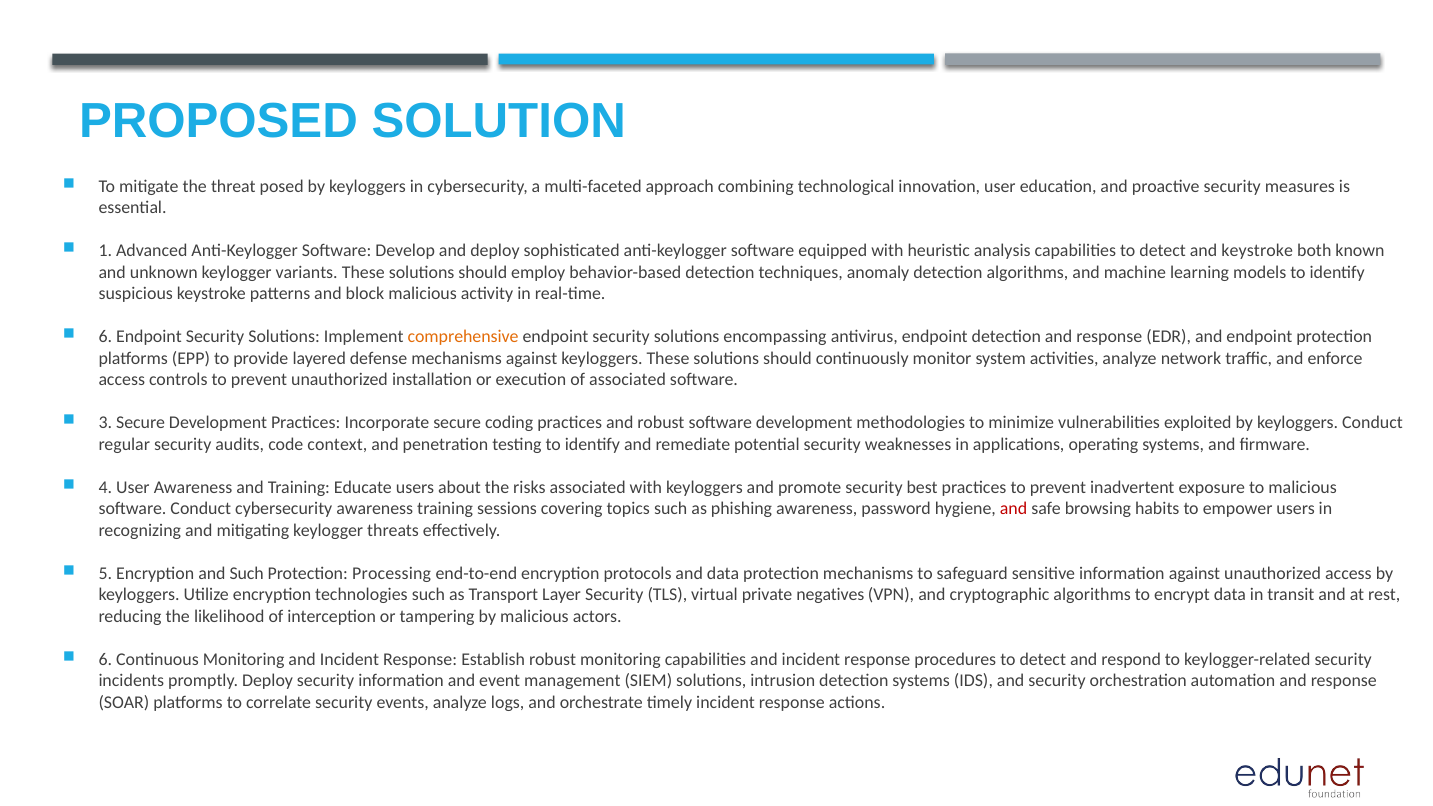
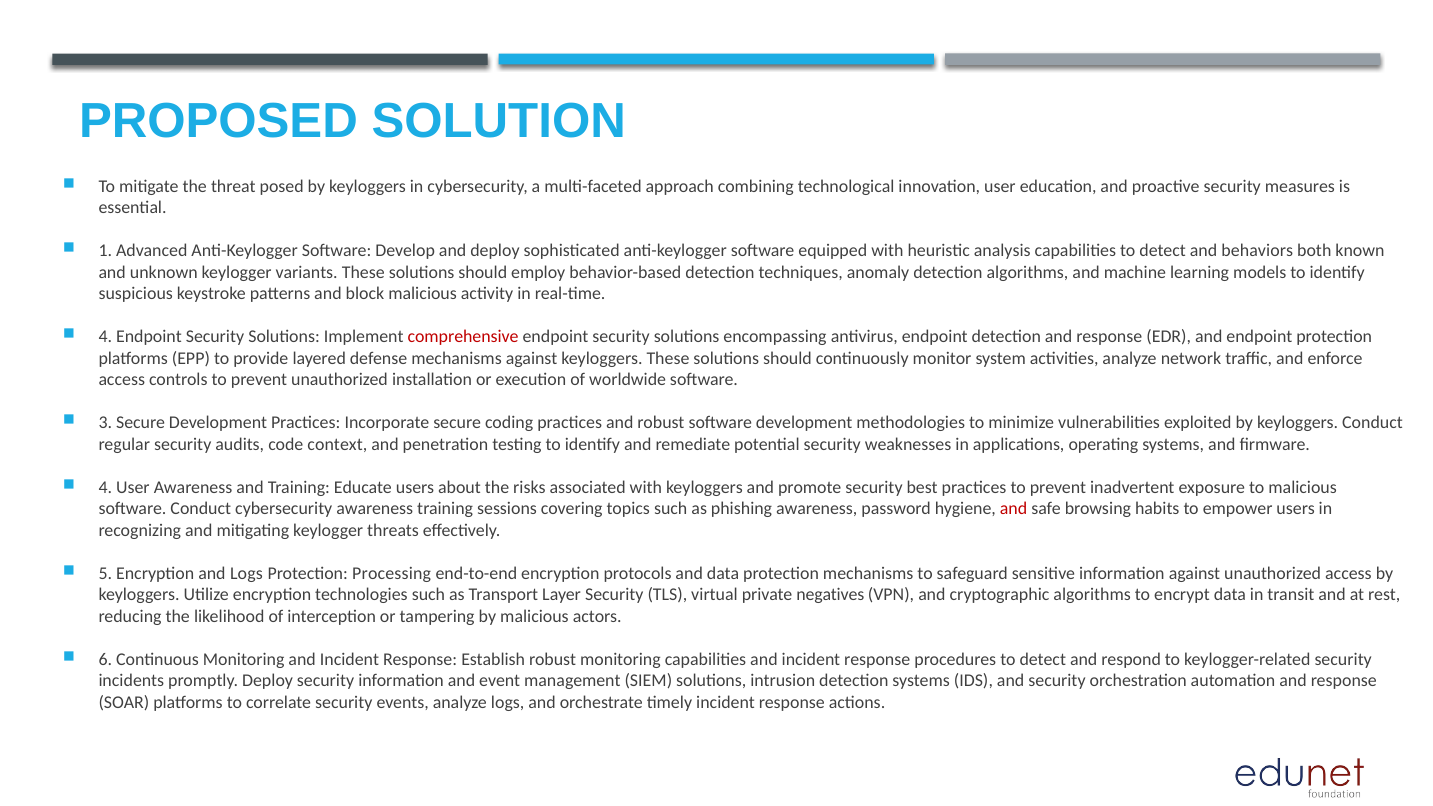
and keystroke: keystroke -> behaviors (1257, 251)
6: 6 -> 4 (105, 337)
comprehensive colour: orange -> red (463, 337)
of associated: associated -> worldwide (628, 380)
and Such: Such -> Logs (246, 573)
